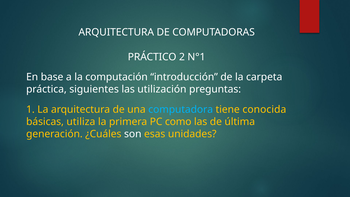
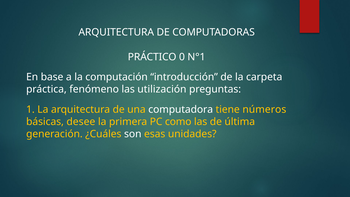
2: 2 -> 0 (182, 57)
siguientes: siguientes -> fenómeno (94, 89)
computadora colour: light blue -> white (181, 109)
conocida: conocida -> números (264, 109)
utiliza: utiliza -> desee (81, 122)
